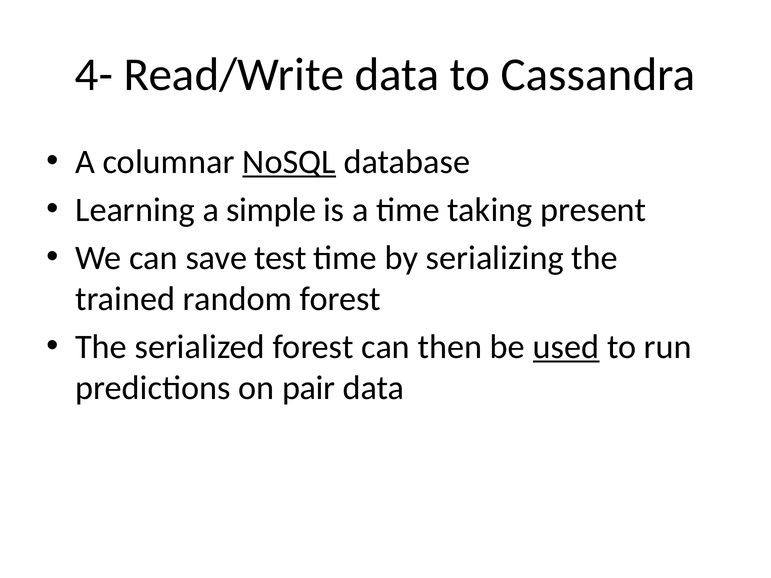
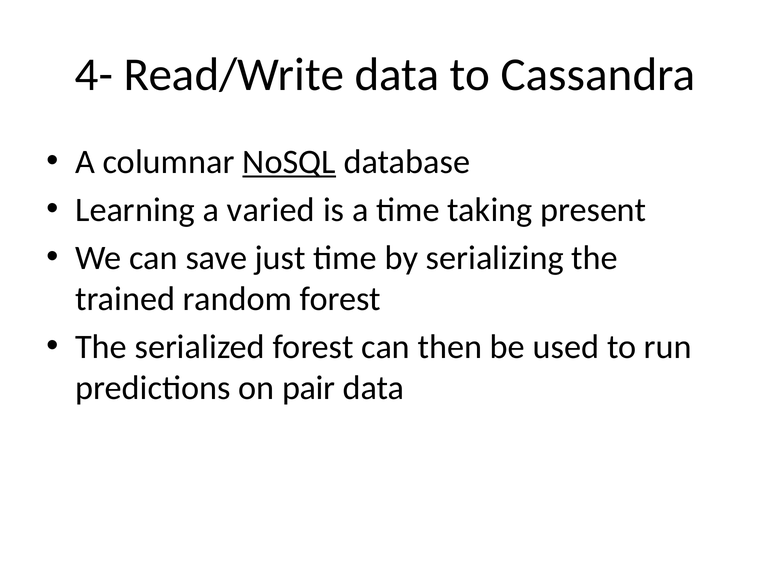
simple: simple -> varied (271, 210)
test: test -> just (280, 258)
used underline: present -> none (566, 347)
